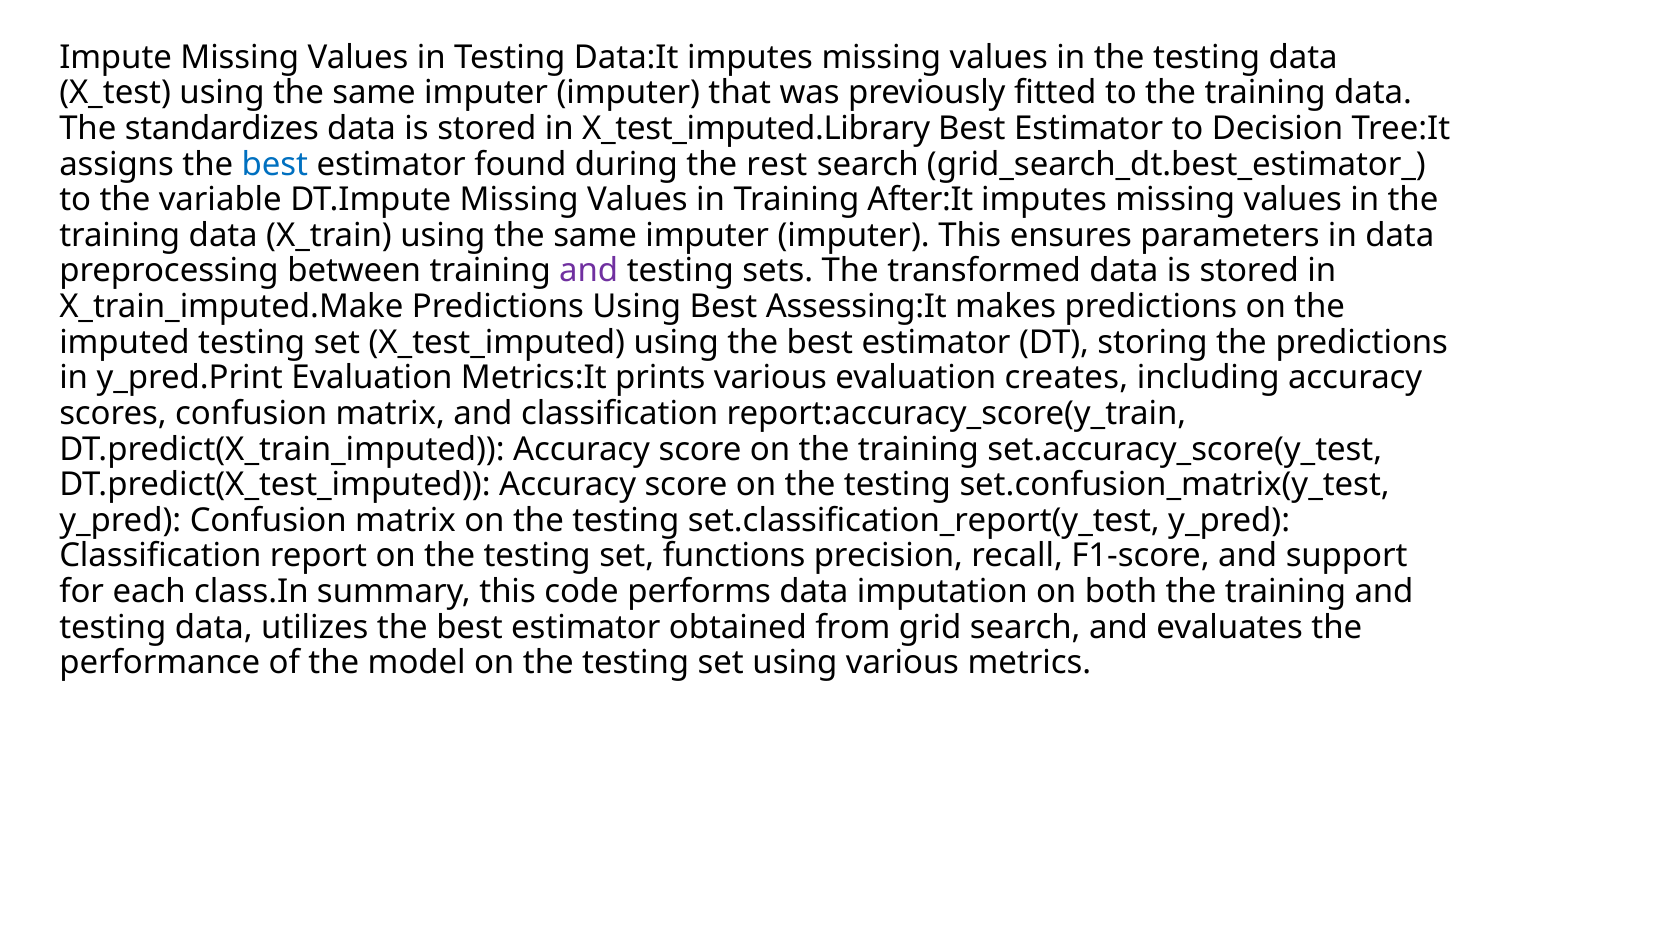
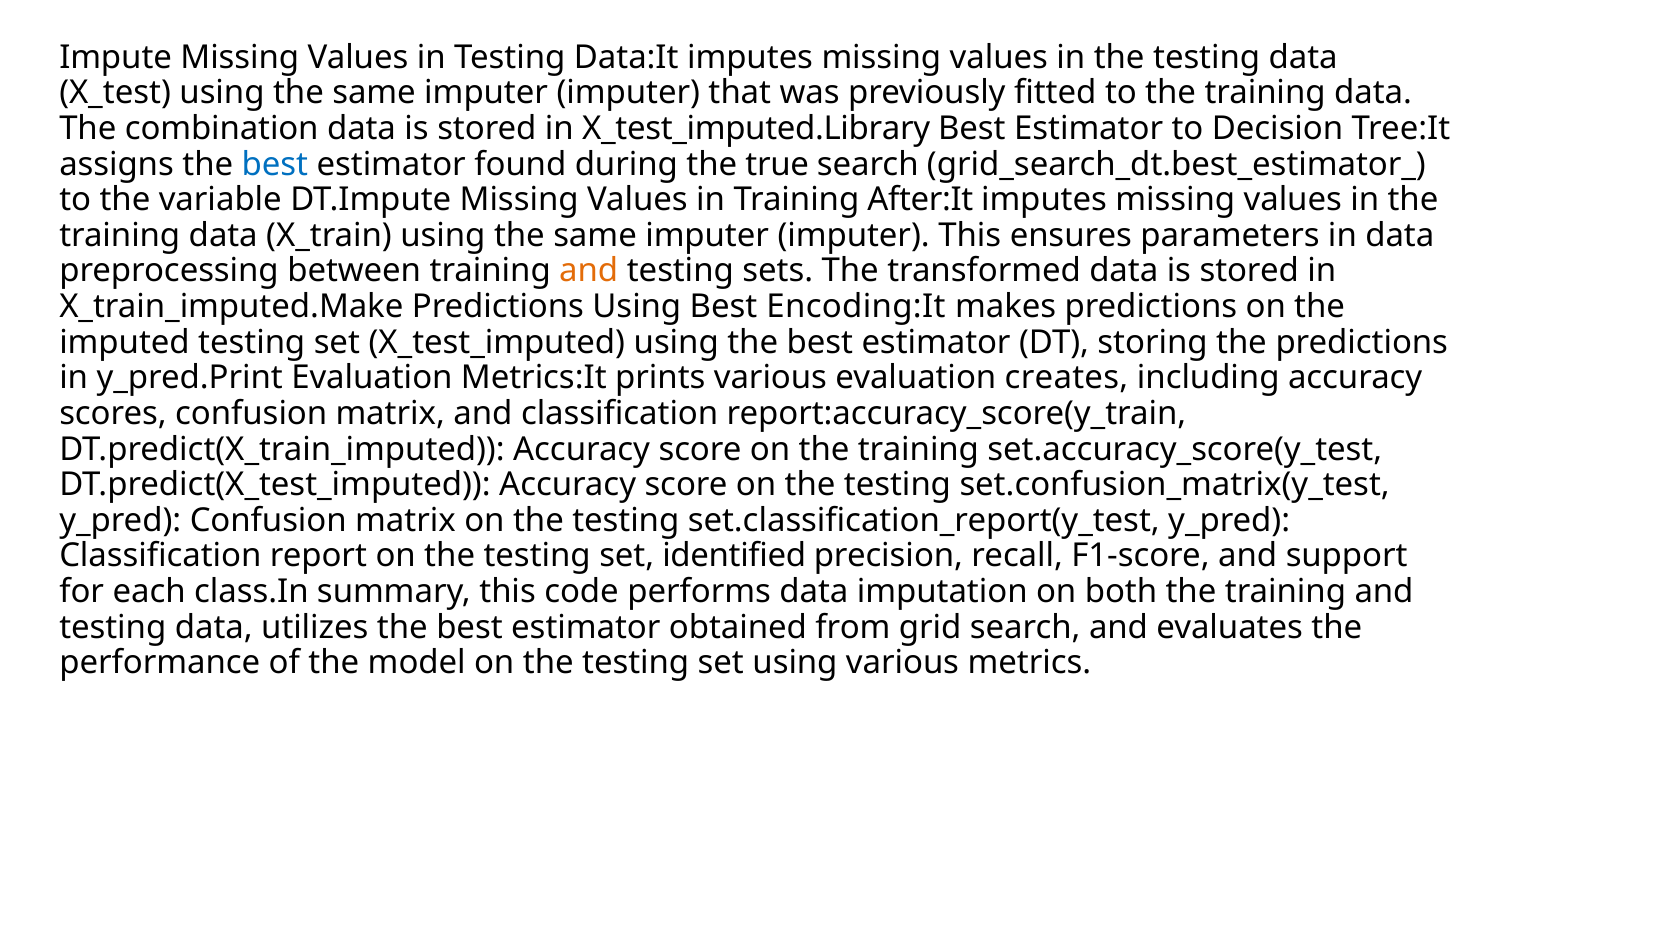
standardizes: standardizes -> combination (222, 129)
rest: rest -> true (777, 164)
and colour: purple -> orange (589, 271)
Assessing:It: Assessing:It -> Encoding:It (856, 307)
functions: functions -> identified (734, 556)
